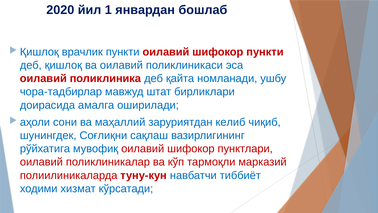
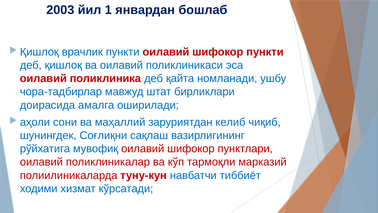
2020: 2020 -> 2003 (60, 10)
